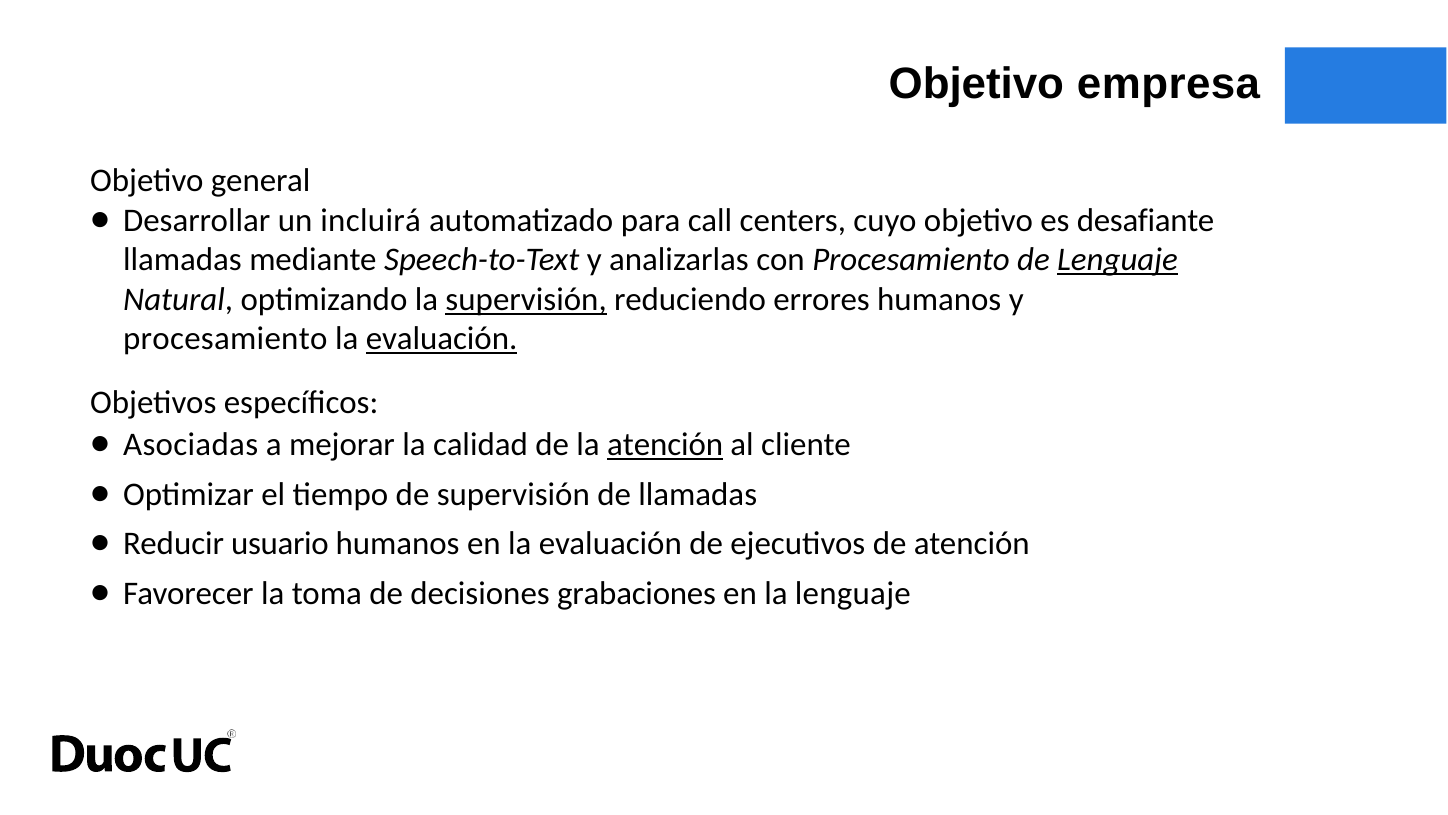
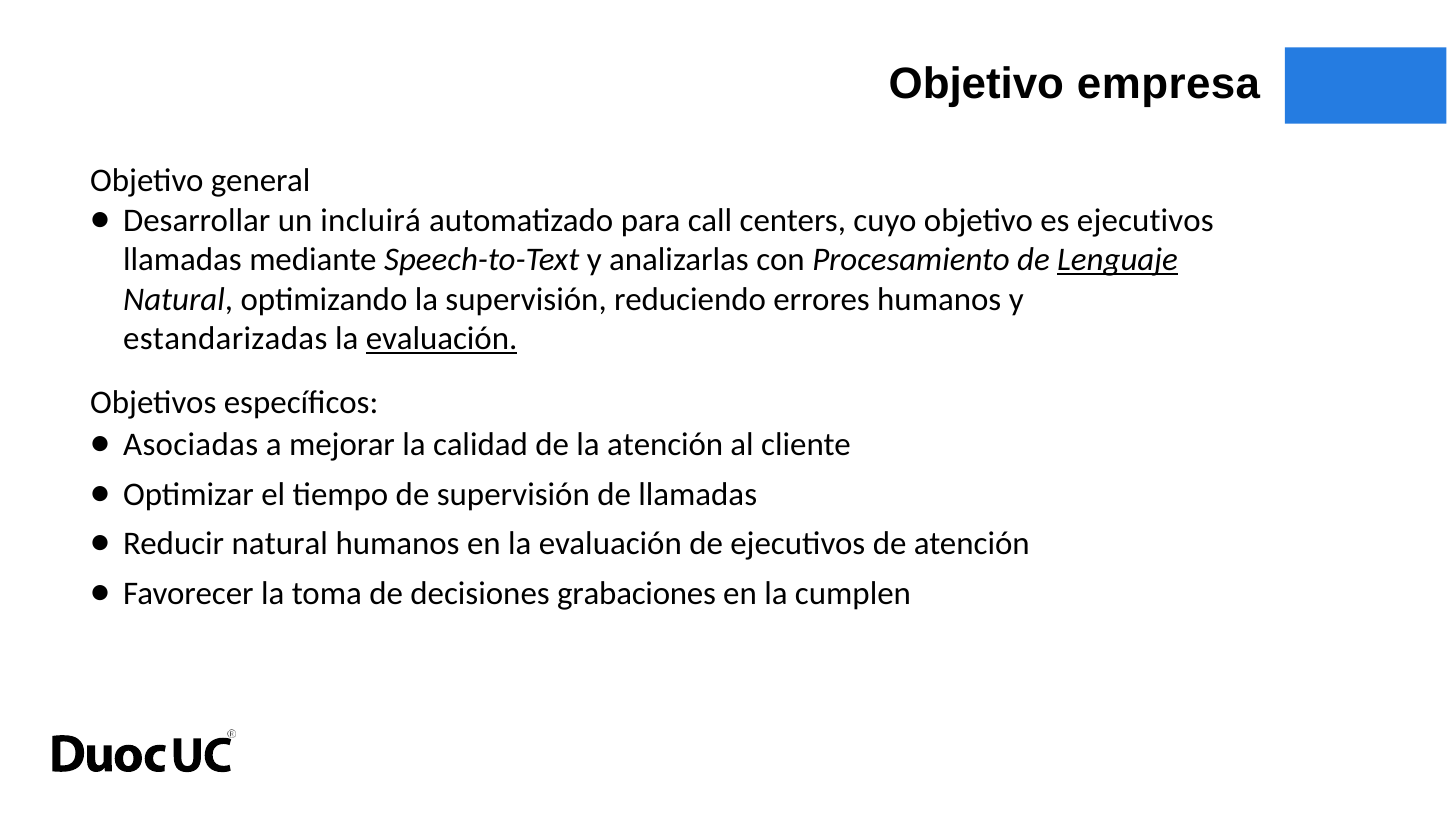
es desafiante: desafiante -> ejecutivos (1145, 220)
supervisión underline: present -> none (526, 299)
procesamiento: procesamiento -> estandarizadas (225, 339)
atención underline: present -> none (665, 444)
Reducir usuario: usuario -> natural (280, 544)
la lenguaje: lenguaje -> cumplen (853, 593)
